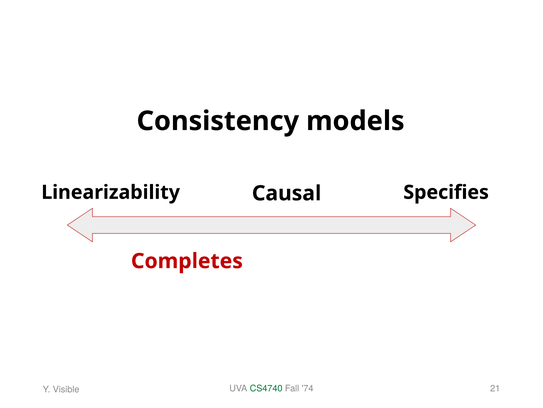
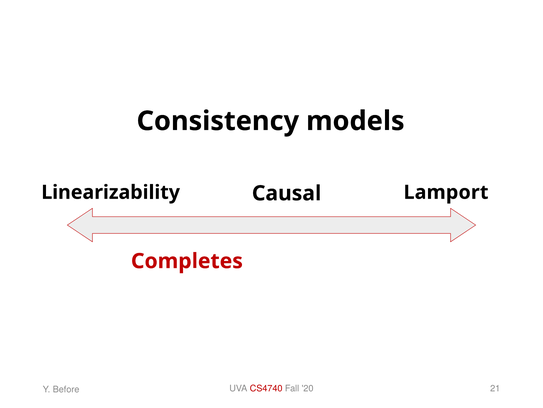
Specifies: Specifies -> Lamport (446, 192)
CS4740 colour: green -> red (266, 388)
74: 74 -> 20 (308, 388)
Visible: Visible -> Before (66, 389)
